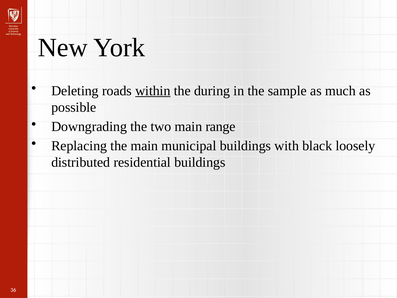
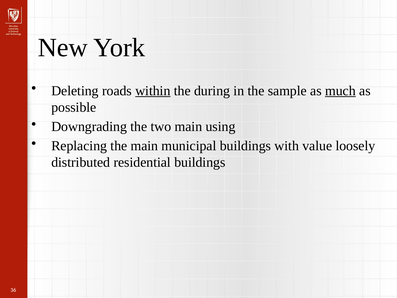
much underline: none -> present (340, 91)
range: range -> using (220, 126)
black: black -> value (317, 146)
